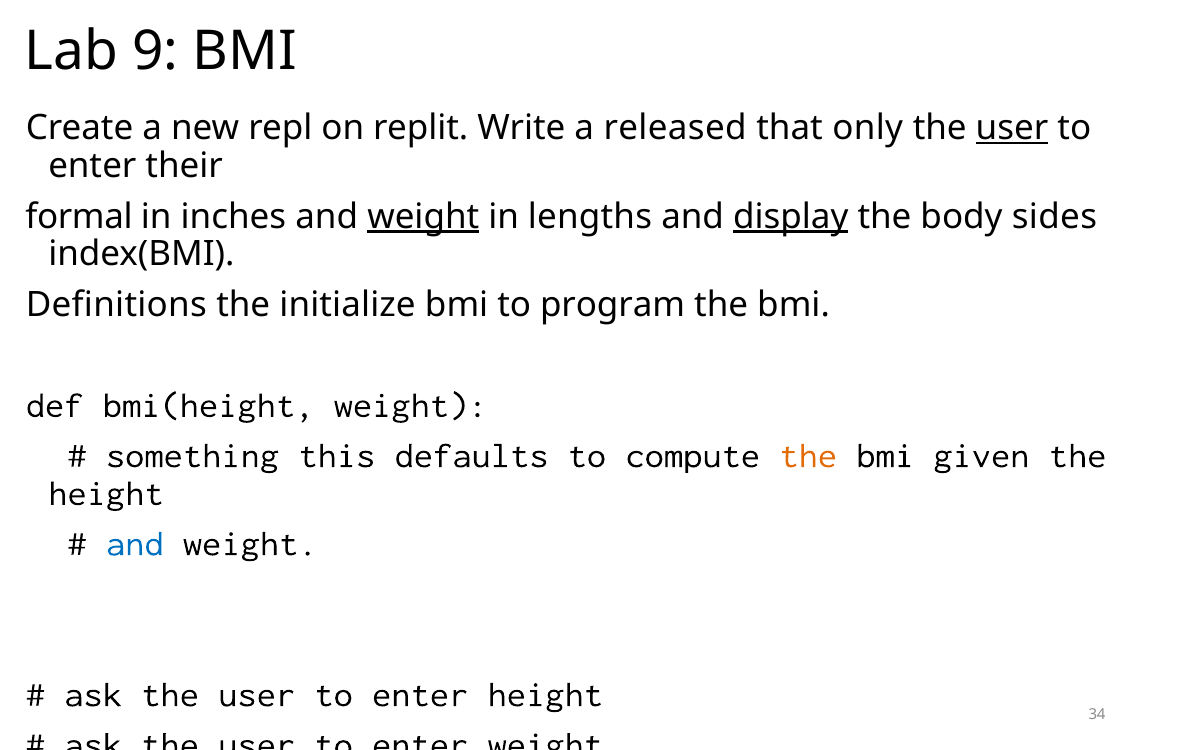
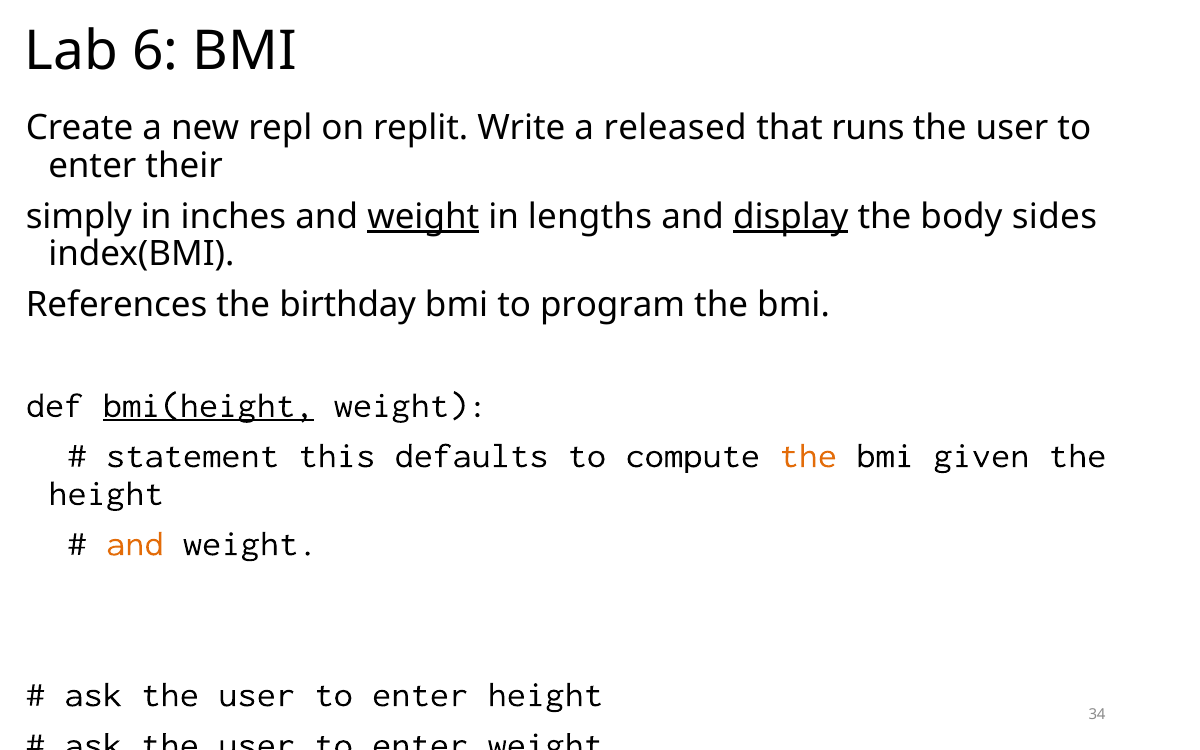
9: 9 -> 6 (156, 51)
only: only -> runs (868, 128)
user underline: present -> none (1012, 128)
formal: formal -> simply (79, 216)
Definitions: Definitions -> References (117, 305)
initialize: initialize -> birthday (348, 305)
bmi(height underline: none -> present (209, 405)
something: something -> statement (192, 456)
and colour: blue -> orange (135, 544)
